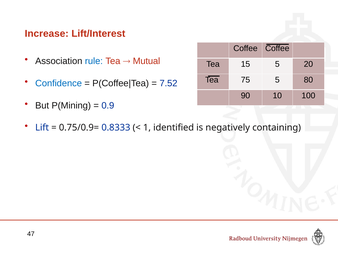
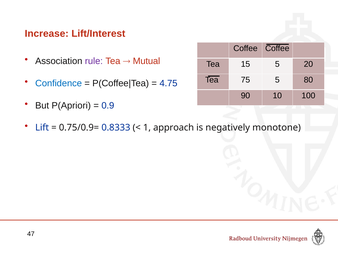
rule colour: blue -> purple (94, 61)
7.52: 7.52 -> 4.75 (168, 84)
P(Mining: P(Mining -> P(Apriori (71, 106)
identified: identified -> approach (174, 128)
containing: containing -> monotone (277, 128)
